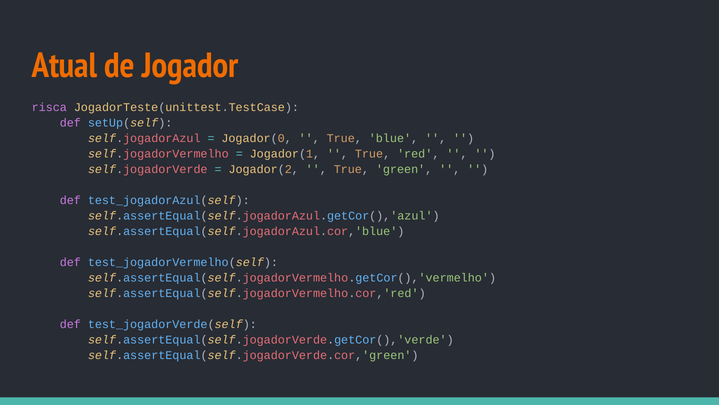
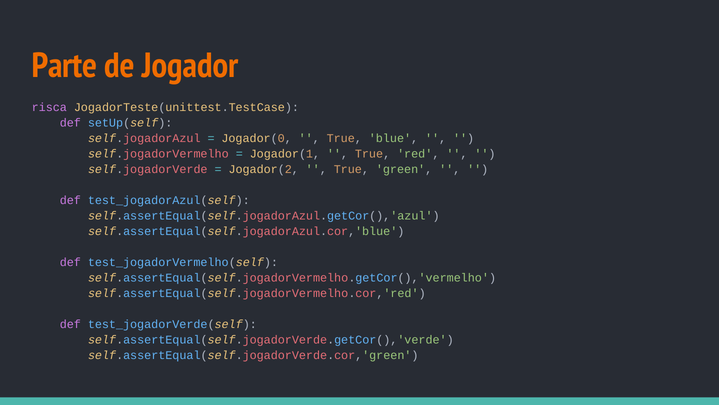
Atual: Atual -> Parte (64, 66)
